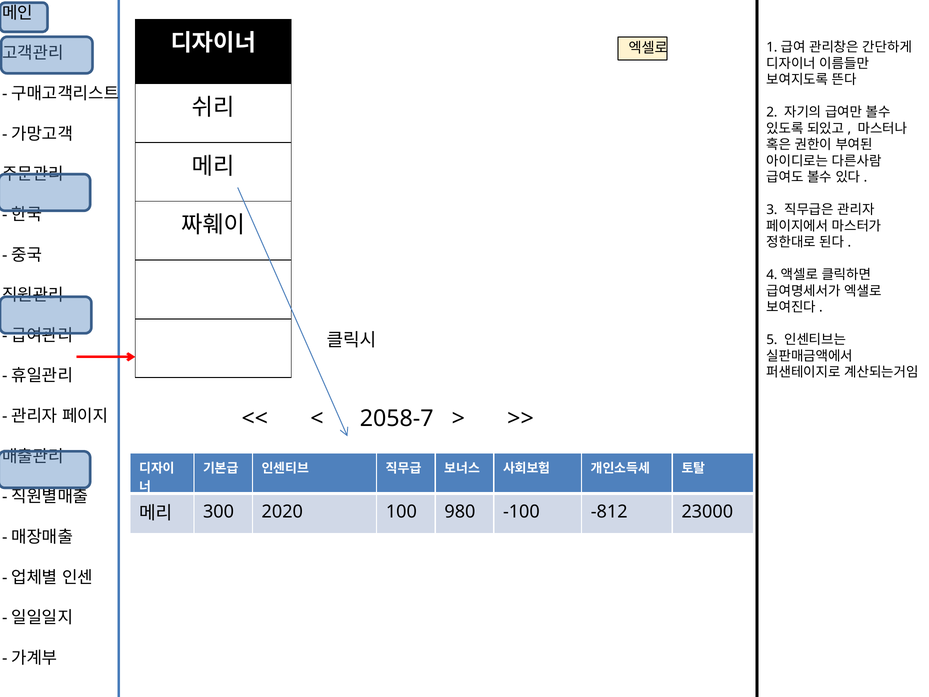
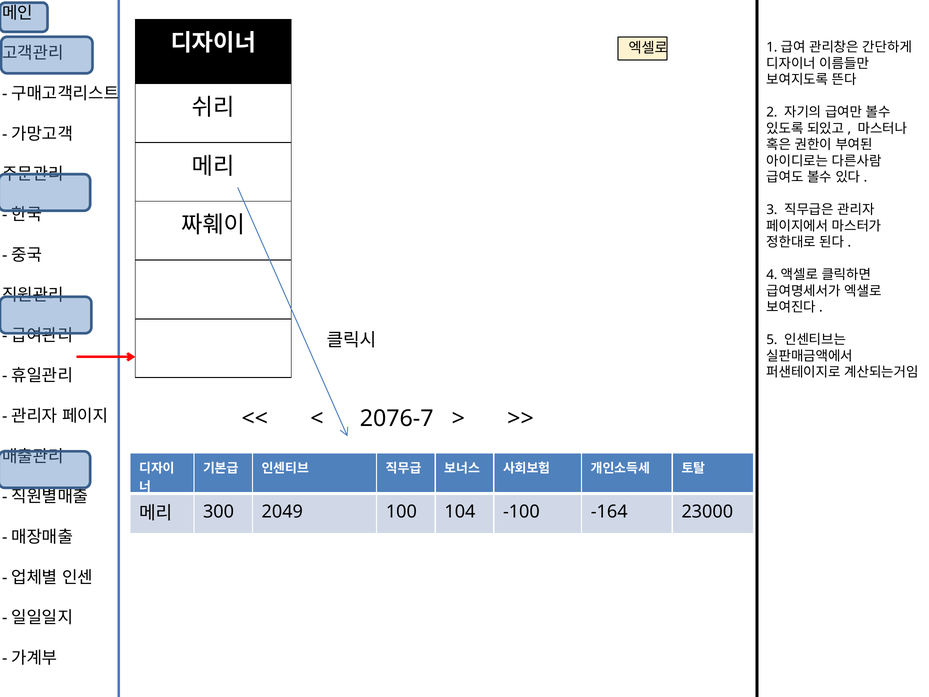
2058-7: 2058-7 -> 2076-7 (397, 419)
2020: 2020 -> 2049 (282, 511)
980: 980 -> 104 (460, 511)
-812: -812 -> -164 (609, 511)
